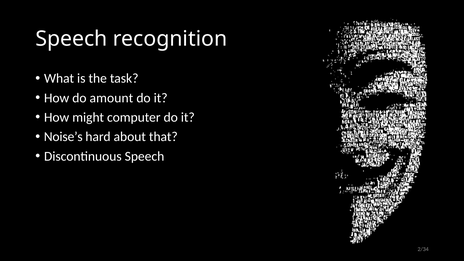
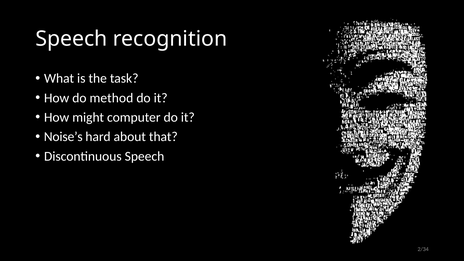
amount: amount -> method (111, 98)
